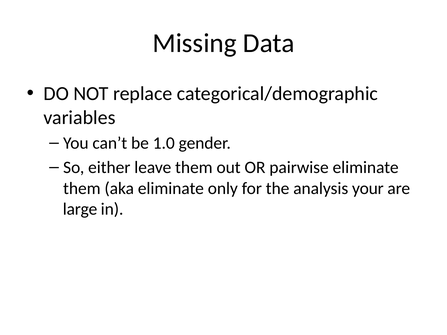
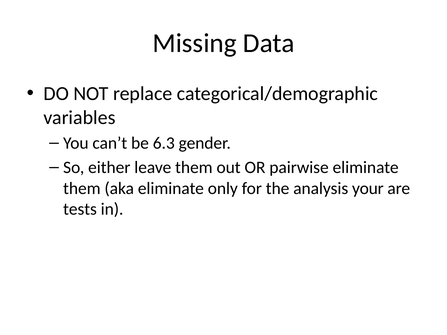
1.0: 1.0 -> 6.3 (164, 143)
large: large -> tests (80, 209)
